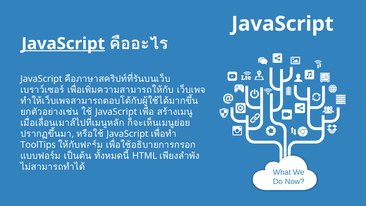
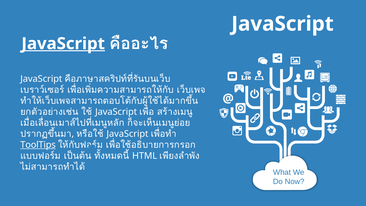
ToolTips underline: none -> present (38, 145)
